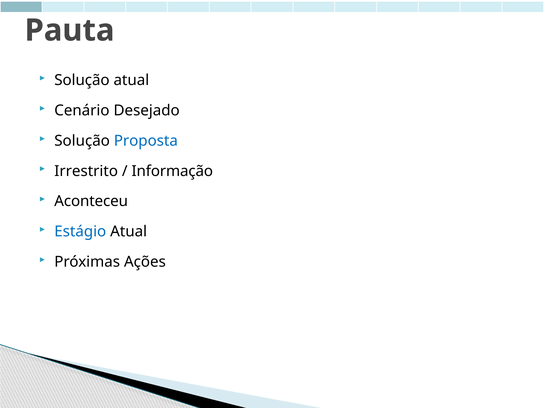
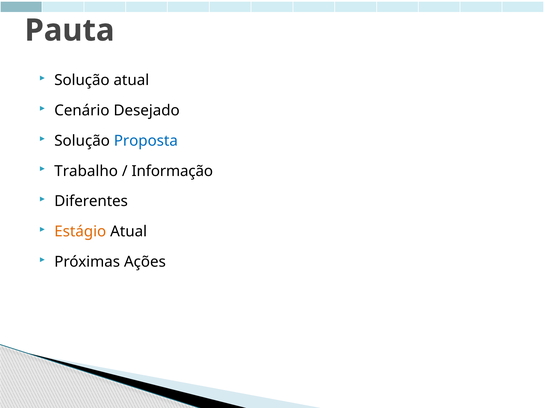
Irrestrito: Irrestrito -> Trabalho (86, 171)
Aconteceu: Aconteceu -> Diferentes (91, 201)
Estágio colour: blue -> orange (80, 232)
